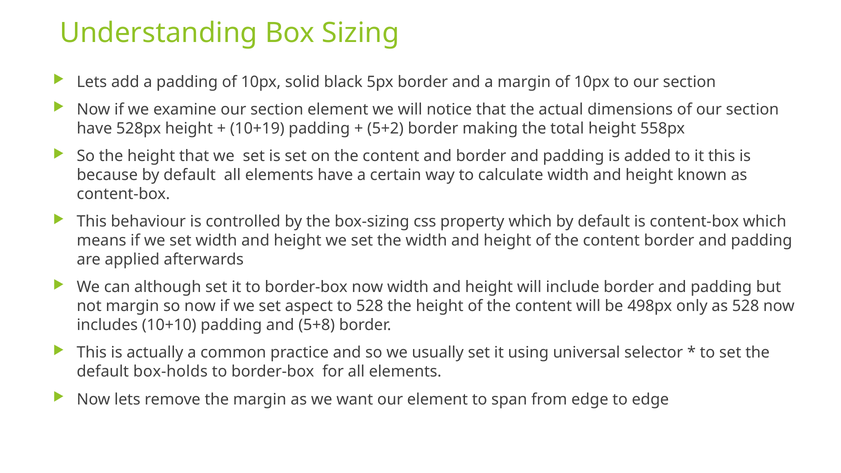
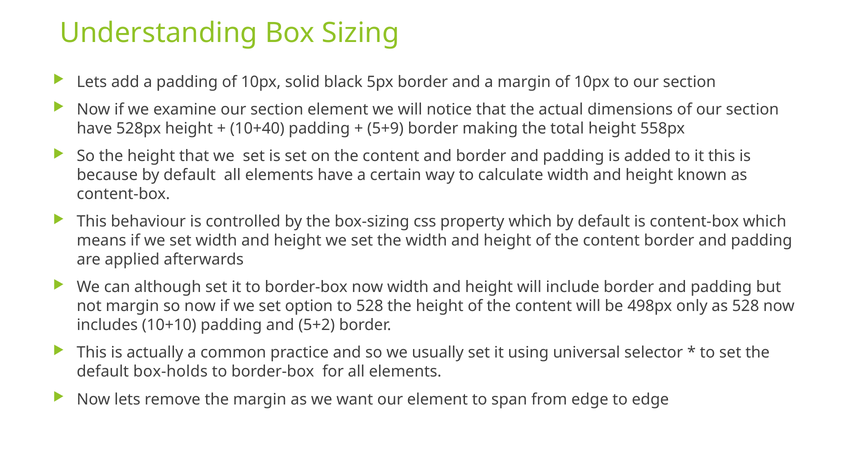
10+19: 10+19 -> 10+40 (257, 129)
5+2: 5+2 -> 5+9 (385, 129)
aspect: aspect -> option (309, 306)
5+8: 5+8 -> 5+2 (317, 325)
